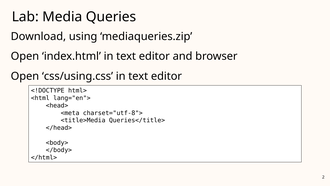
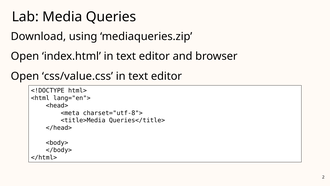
css/using.css: css/using.css -> css/value.css (77, 76)
